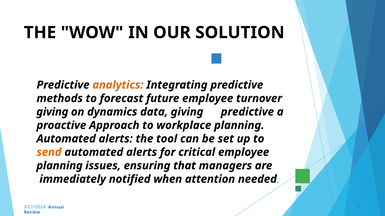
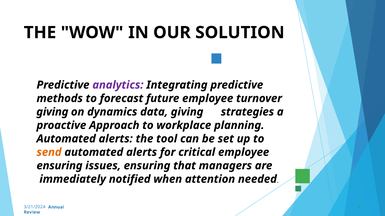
analytics colour: orange -> purple (118, 85)
giving predictive: predictive -> strategies (247, 112)
planning: planning -> ensuring (60, 166)
